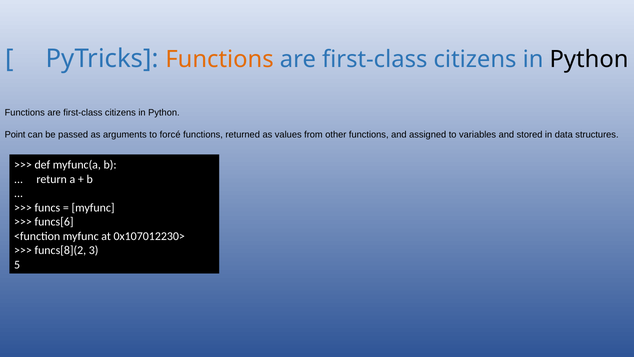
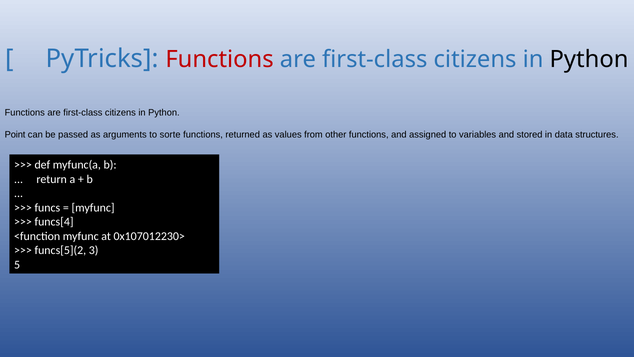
Functions colour: orange -> red (220, 60)
forcé: forcé -> sorte (170, 135)
funcs[6: funcs[6 -> funcs[4 (54, 222)
funcs[8](2: funcs[8](2 -> funcs[5](2 (60, 250)
